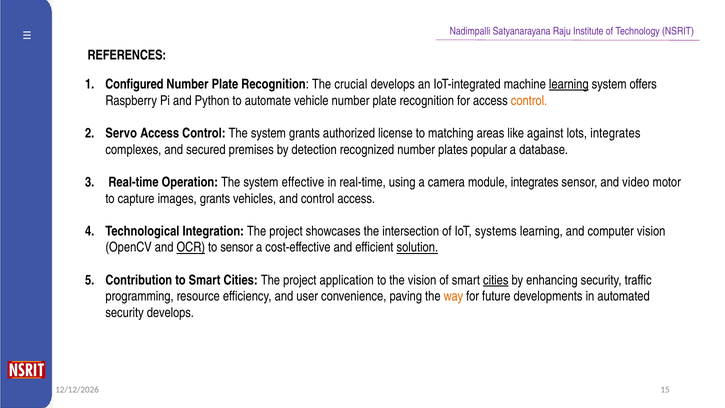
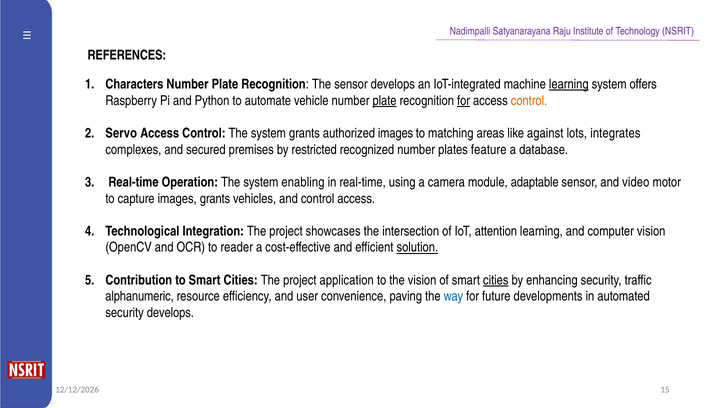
Configured: Configured -> Characters (134, 84)
The crucial: crucial -> sensor (351, 84)
plate underline: none -> present (385, 101)
for underline: none -> present (464, 101)
authorized license: license -> images (396, 133)
detection: detection -> restricted (314, 150)
popular: popular -> feature (489, 150)
effective: effective -> enabling (303, 182)
module integrates: integrates -> adaptable (535, 182)
systems: systems -> attention (496, 231)
OCR underline: present -> none (191, 247)
to sensor: sensor -> reader (237, 247)
programming: programming -> alphanumeric (140, 296)
way colour: orange -> blue (453, 296)
